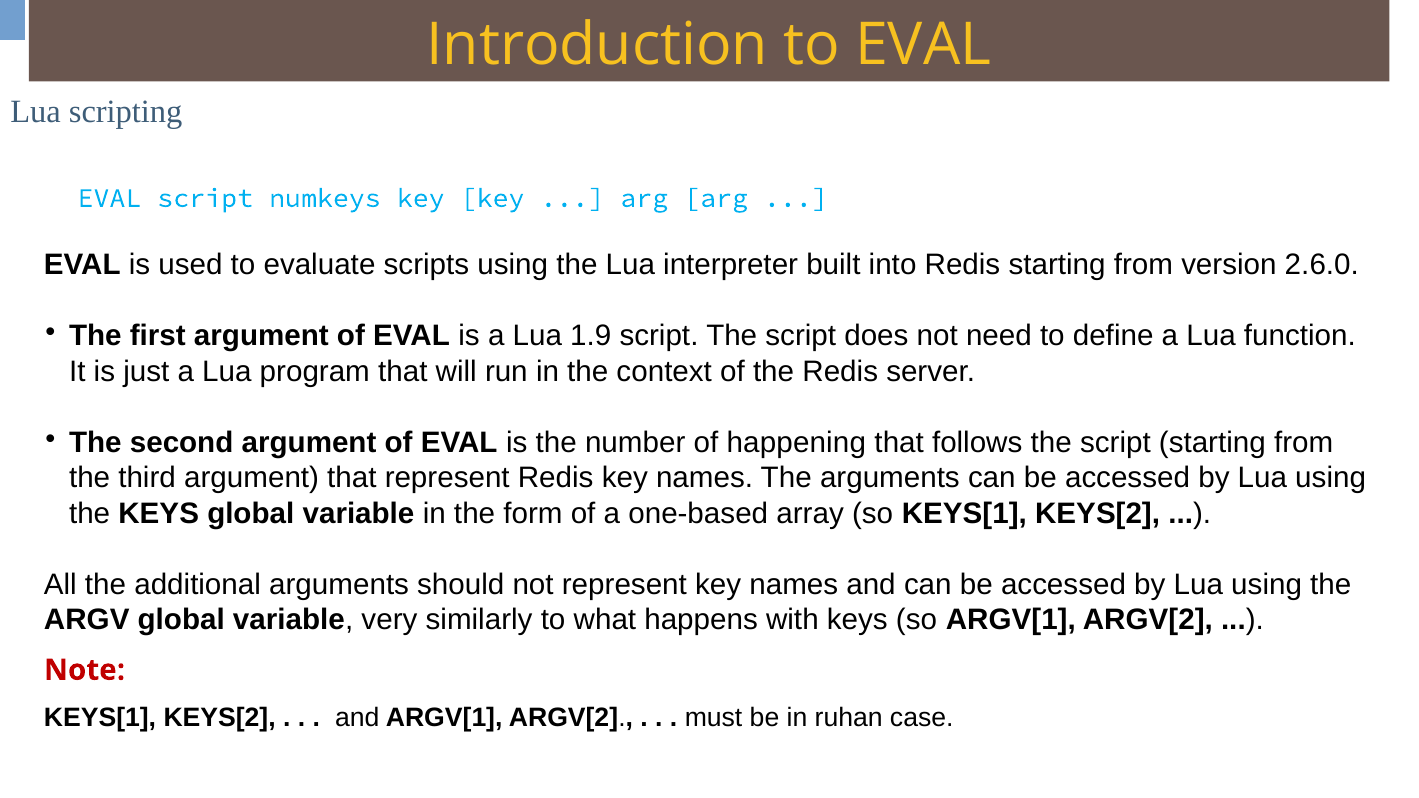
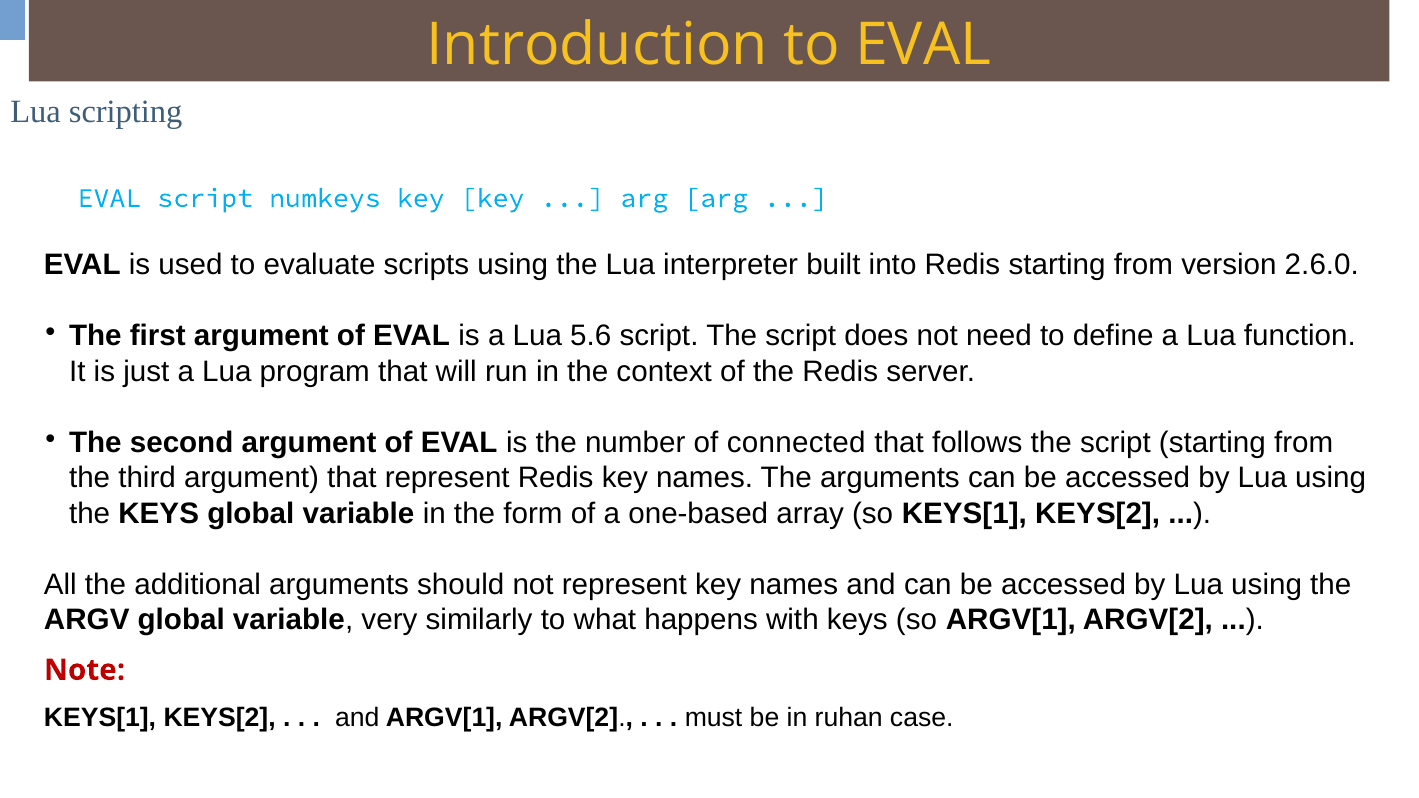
1.9: 1.9 -> 5.6 (591, 336)
happening: happening -> connected (796, 442)
